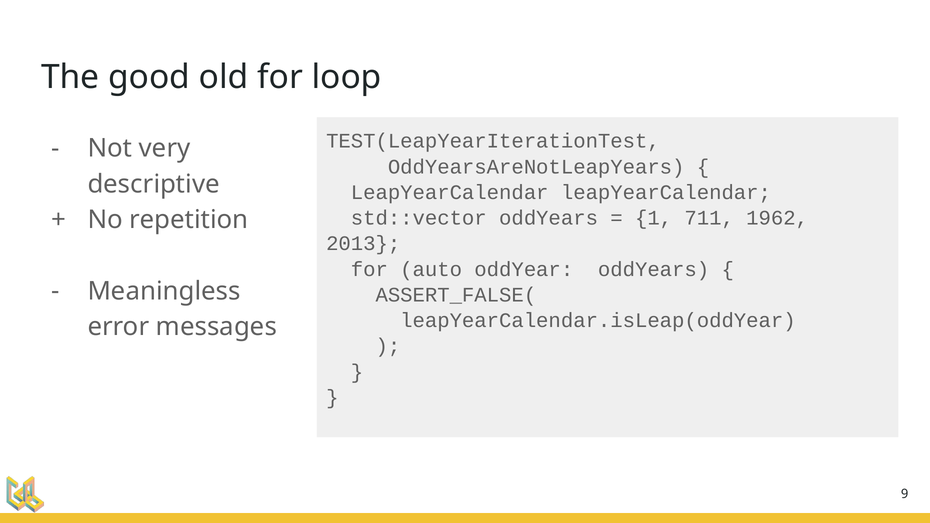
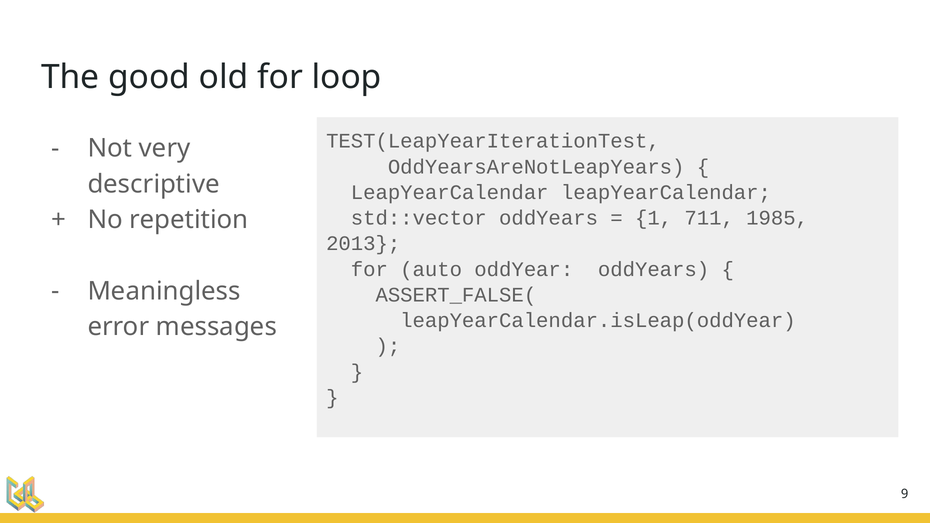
1962: 1962 -> 1985 (777, 218)
